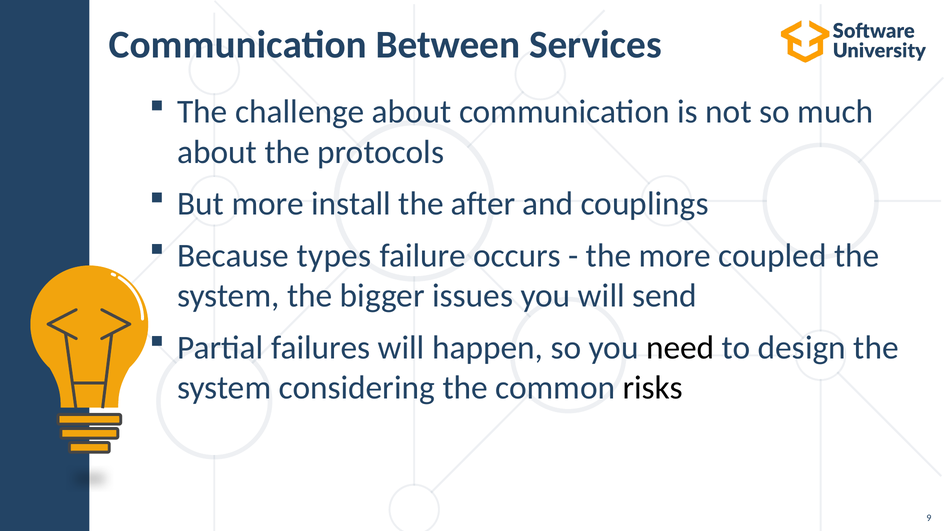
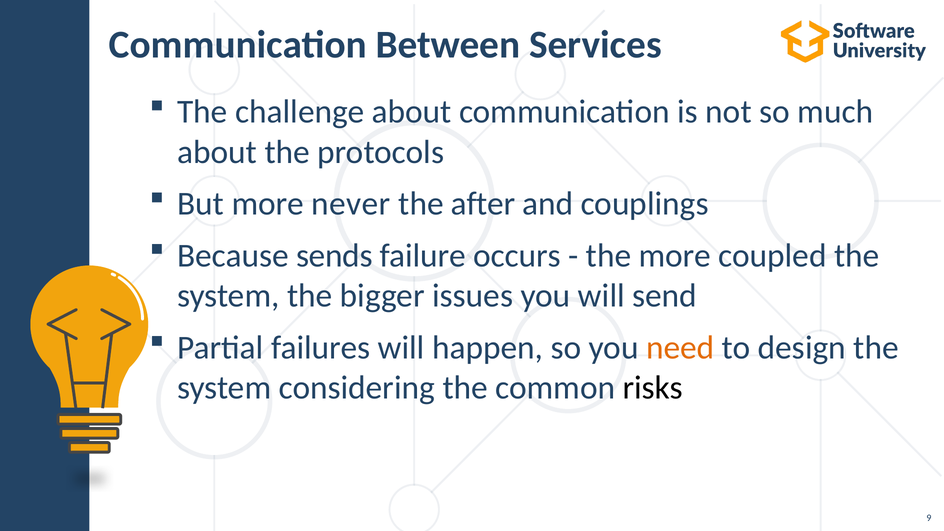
install: install -> never (351, 204)
types: types -> sends (334, 256)
need colour: black -> orange (680, 348)
